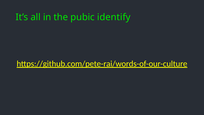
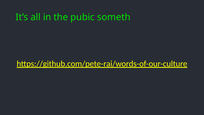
identify: identify -> someth (114, 17)
